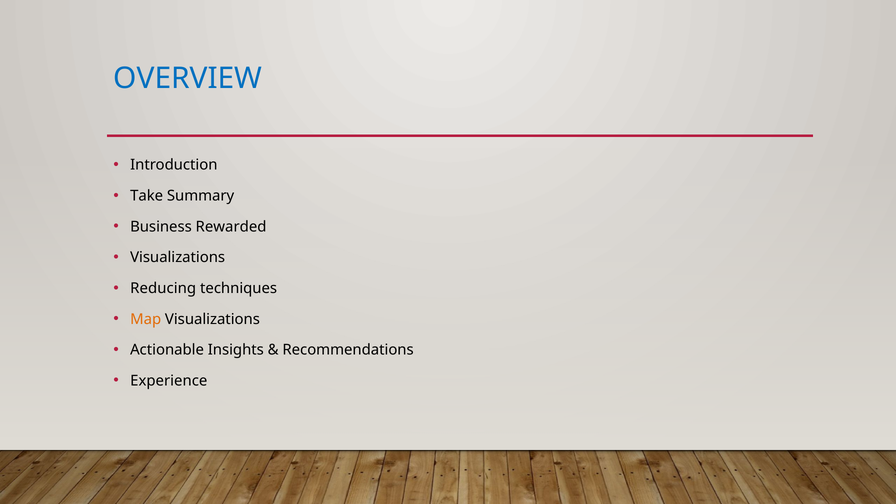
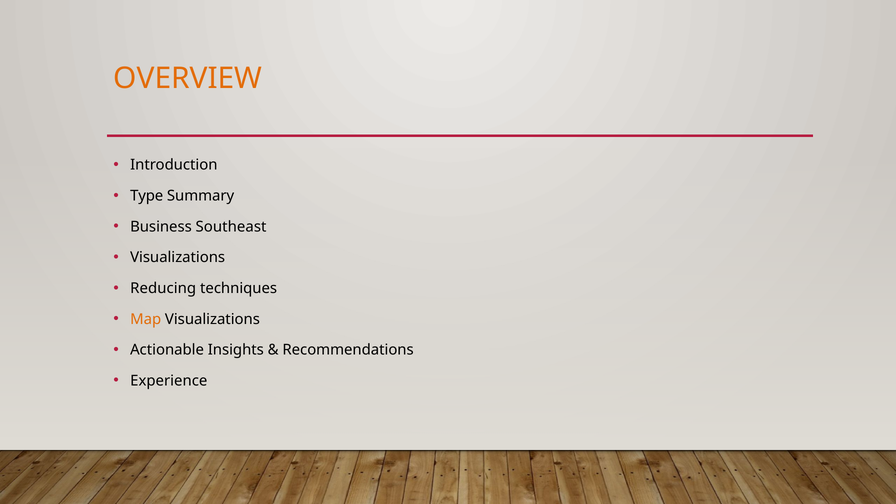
OVERVIEW colour: blue -> orange (188, 78)
Take: Take -> Type (147, 196)
Rewarded: Rewarded -> Southeast (231, 227)
